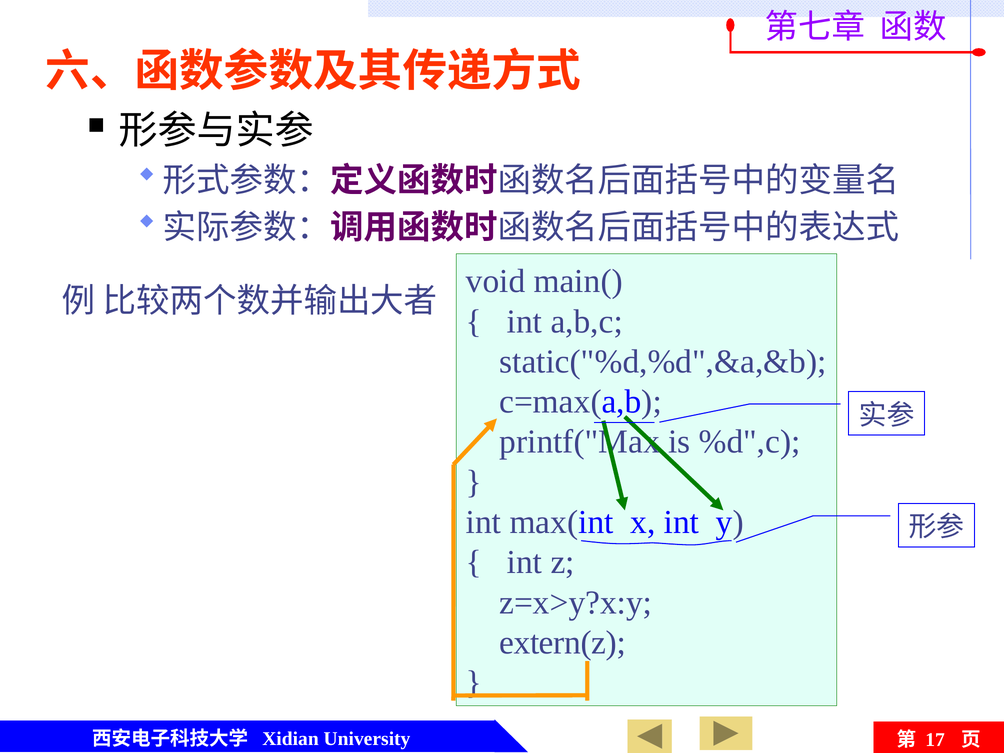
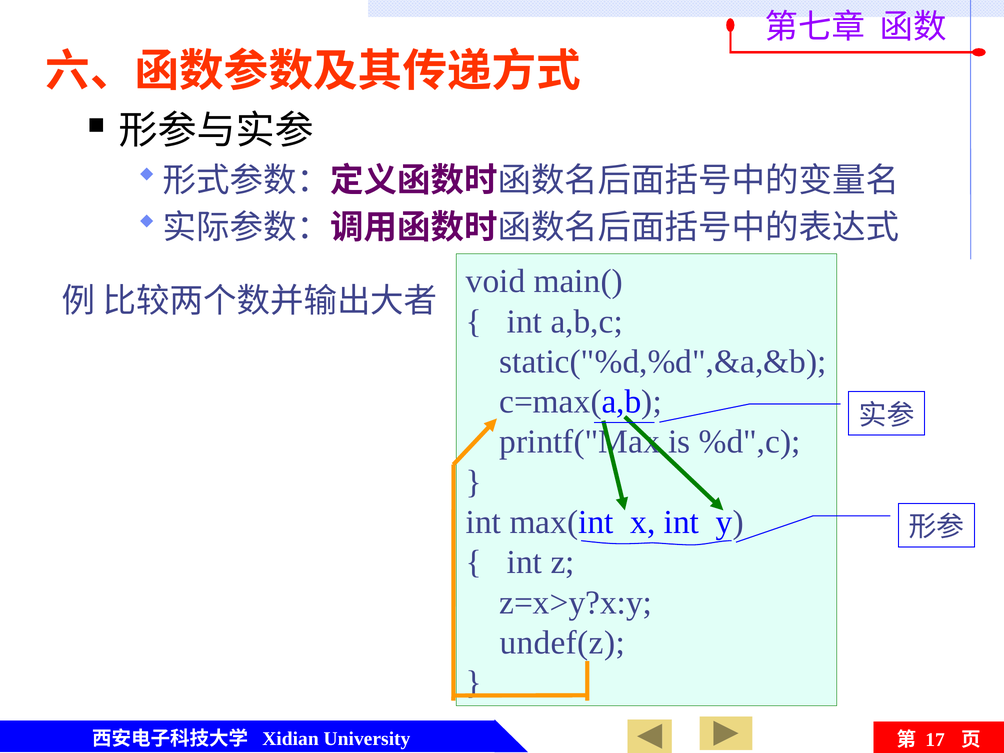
extern(z: extern(z -> undef(z (562, 643)
